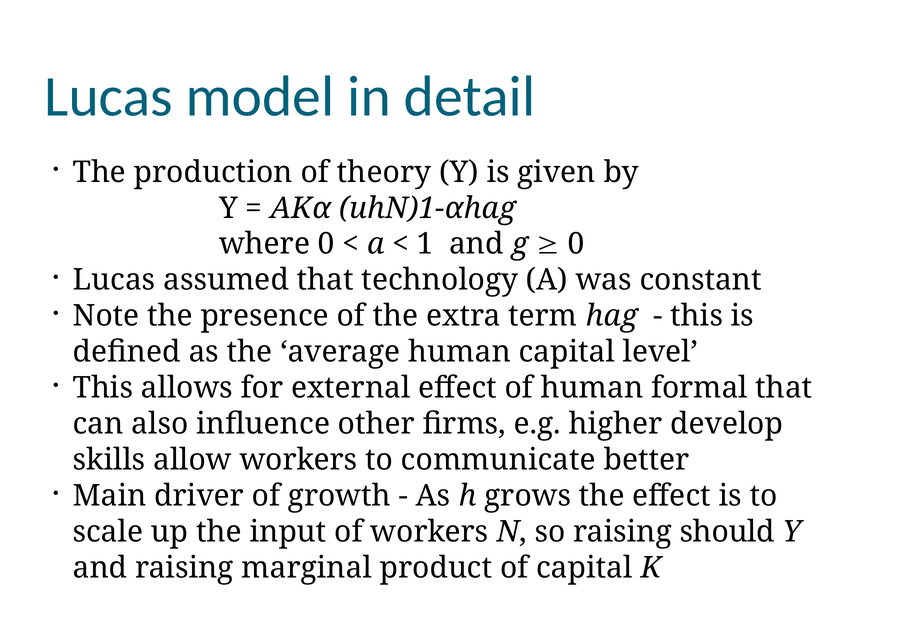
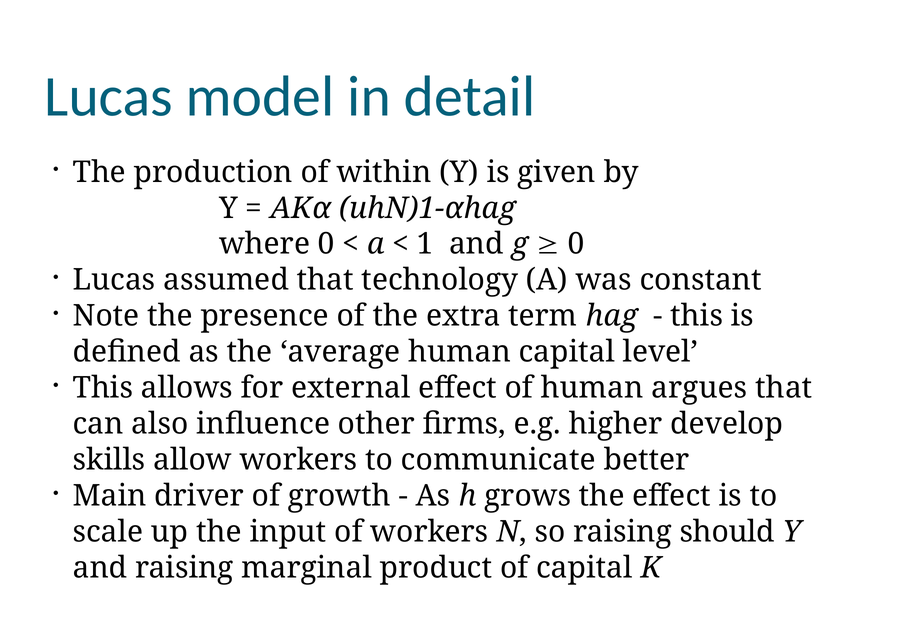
theory: theory -> within (384, 172)
formal: formal -> argues (699, 388)
